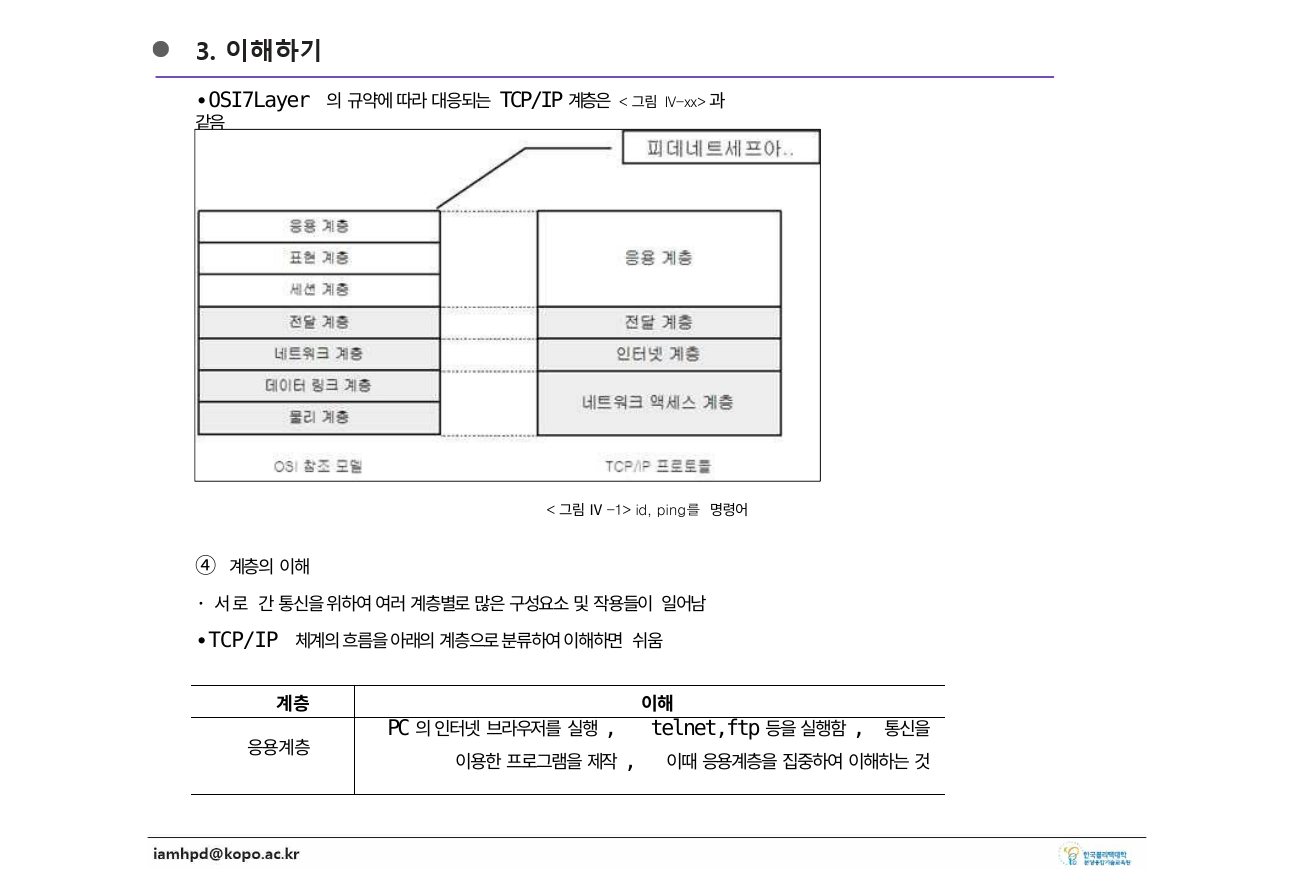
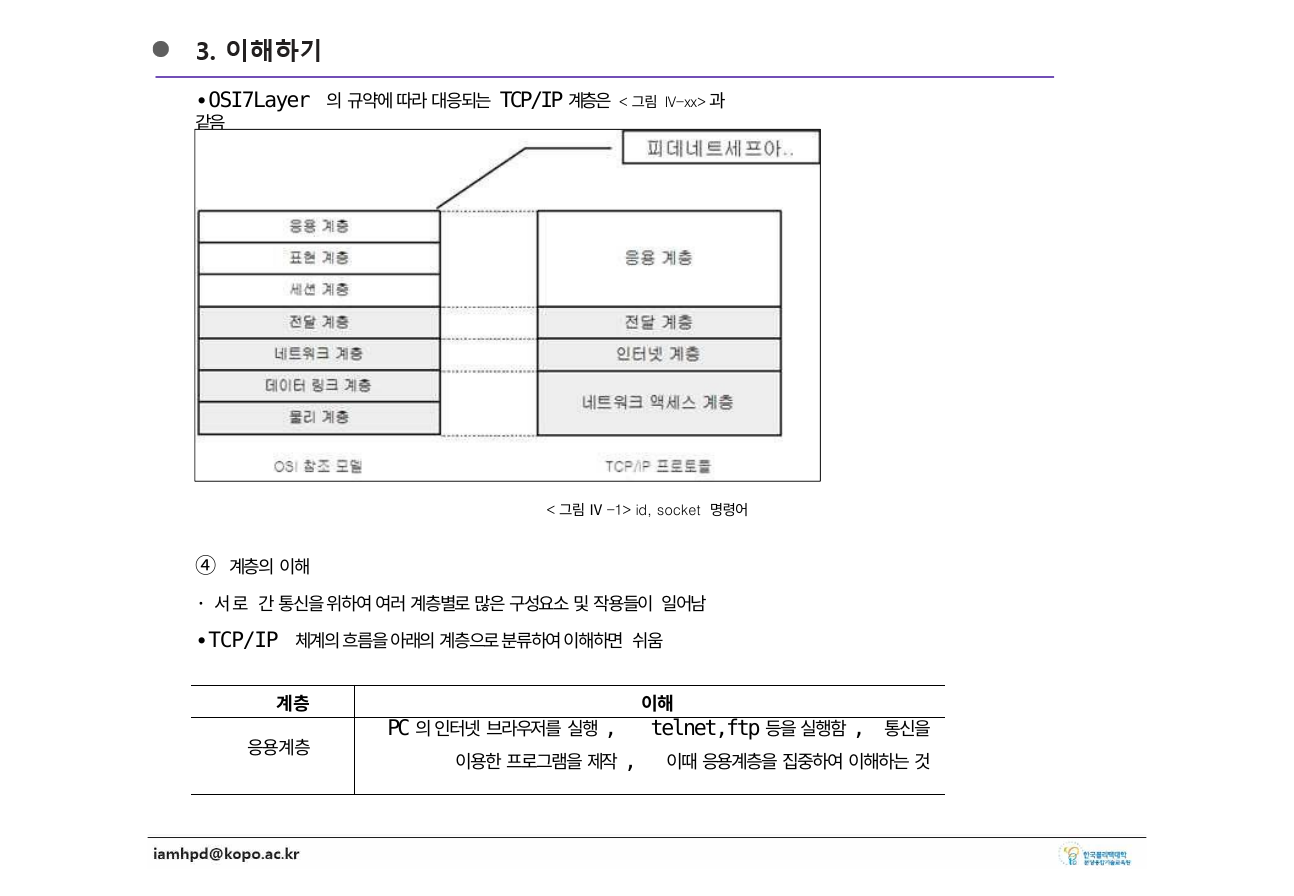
ping를: ping를 -> socket (679, 511)
